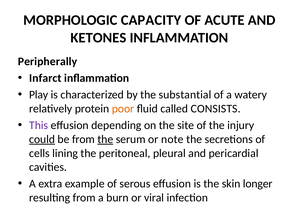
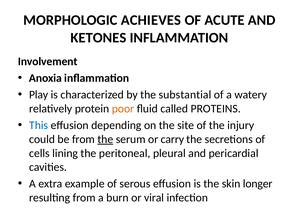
CAPACITY: CAPACITY -> ACHIEVES (151, 20)
Peripherally: Peripherally -> Involvement (48, 62)
Infarct: Infarct -> Anoxia (45, 78)
CONSISTS: CONSISTS -> PROTEINS (216, 109)
This colour: purple -> blue (39, 125)
could underline: present -> none (42, 139)
note: note -> carry (172, 139)
